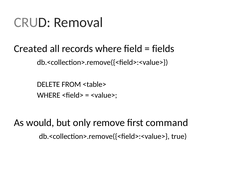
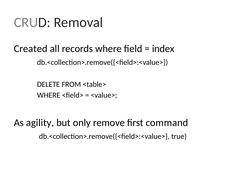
fields: fields -> index (163, 48)
would: would -> agility (40, 122)
